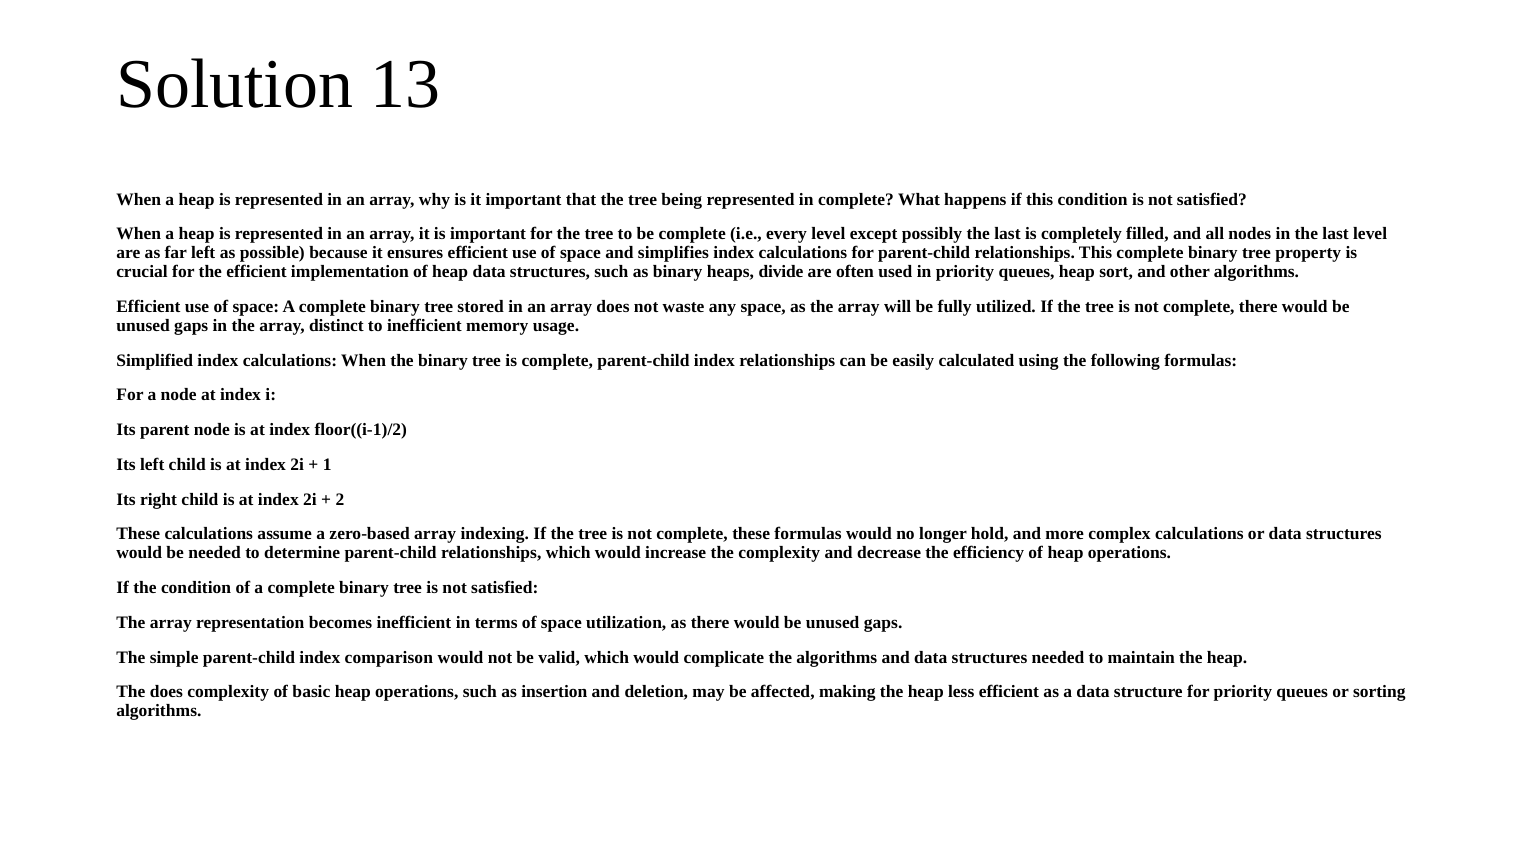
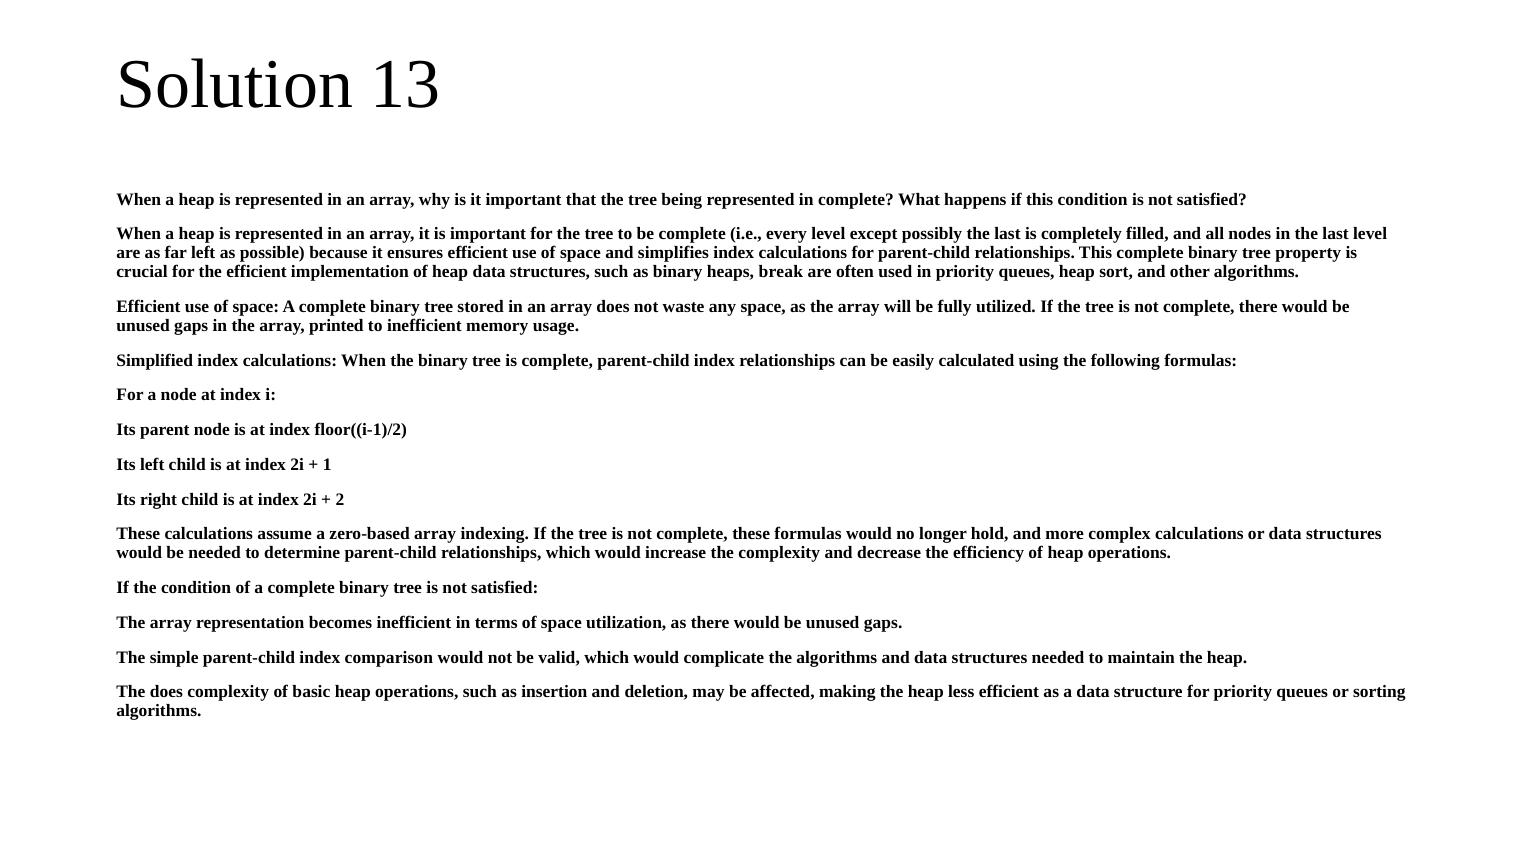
divide: divide -> break (781, 272)
distinct: distinct -> printed (336, 326)
